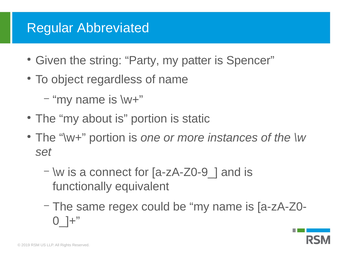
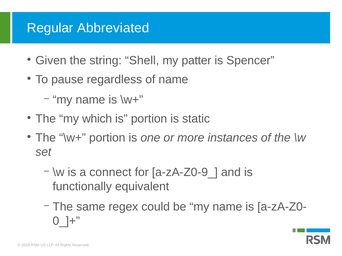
Party: Party -> Shell (142, 61)
object: object -> pause (67, 80)
about: about -> which (97, 119)
